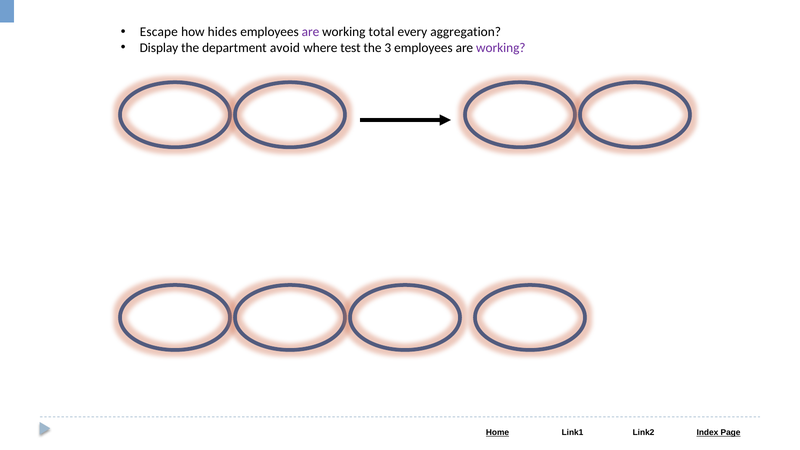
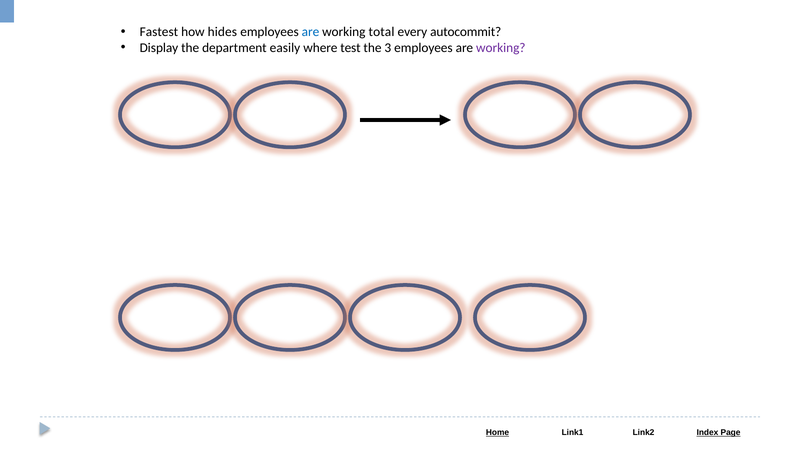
Escape: Escape -> Fastest (159, 32)
are colour: purple -> blue (310, 32)
aggregation: aggregation -> autocommit (466, 32)
avoid: avoid -> easily (285, 48)
